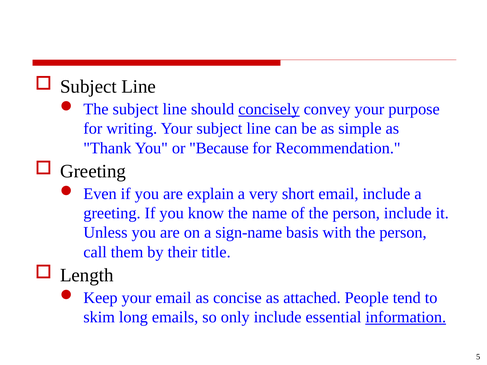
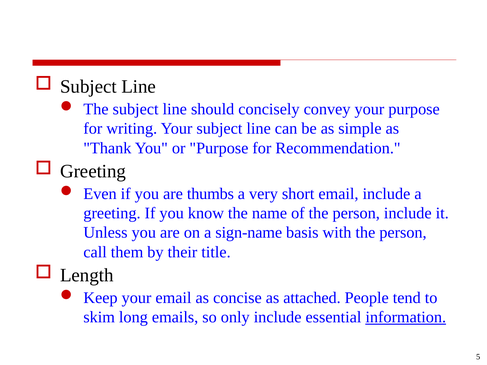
concisely underline: present -> none (269, 109)
or Because: Because -> Purpose (219, 148)
explain: explain -> thumbs (210, 194)
